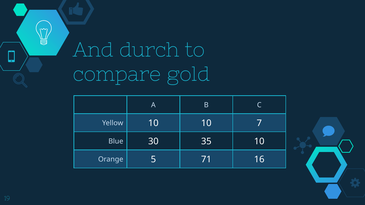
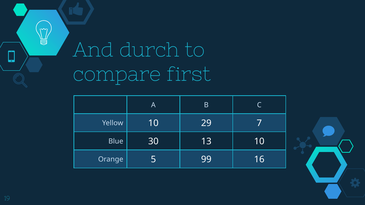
gold: gold -> first (189, 74)
10 10: 10 -> 29 (206, 123)
35: 35 -> 13 (206, 142)
71: 71 -> 99 (206, 160)
